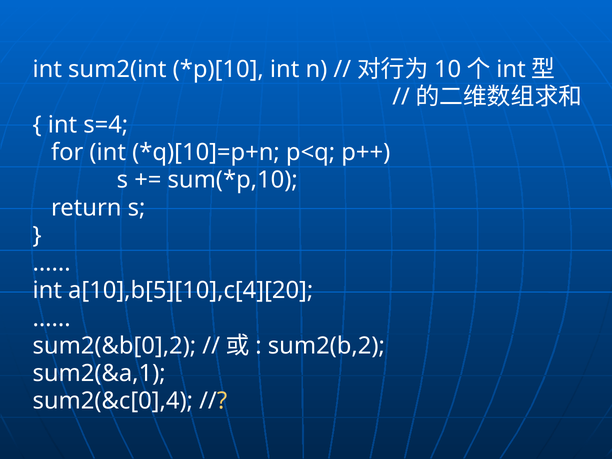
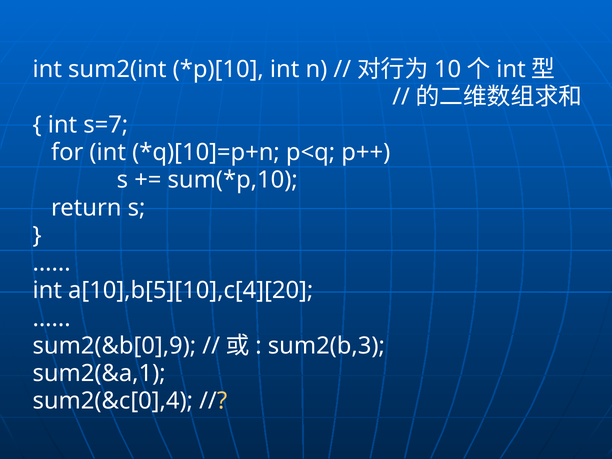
s=4: s=4 -> s=7 (106, 125)
sum2(&b[0],2: sum2(&b[0],2 -> sum2(&b[0],9 (114, 346)
sum2(b,2: sum2(b,2 -> sum2(b,3 (326, 346)
